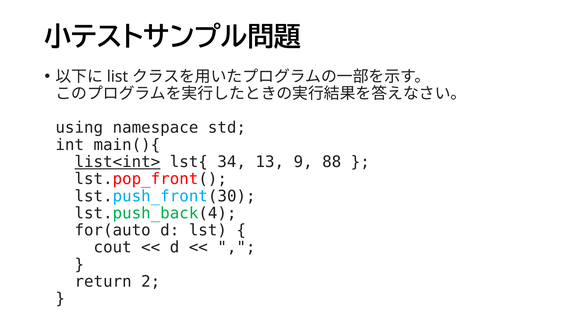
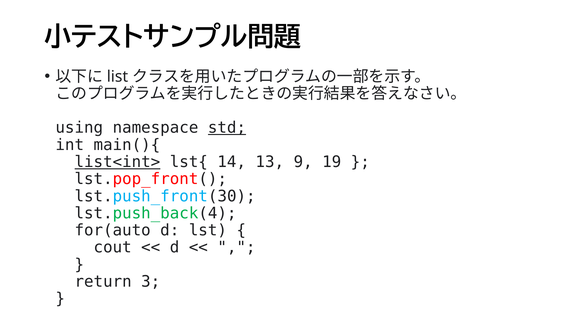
std underline: none -> present (227, 128)
34: 34 -> 14 (232, 162)
88: 88 -> 19 (332, 162)
2: 2 -> 3 (151, 281)
